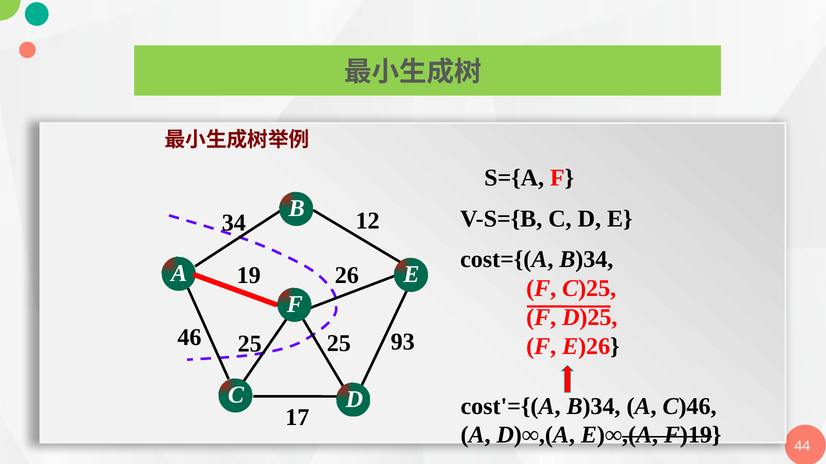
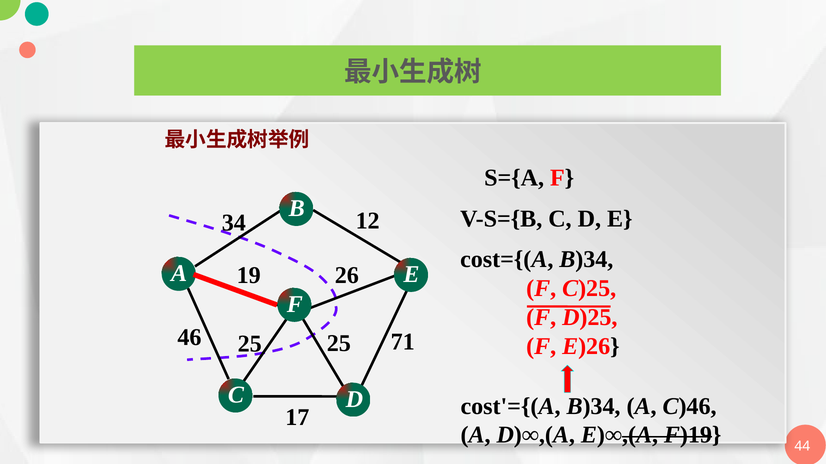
93: 93 -> 71 (403, 342)
